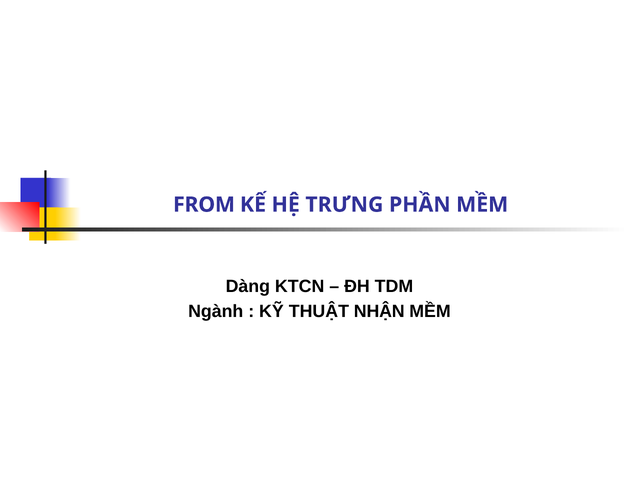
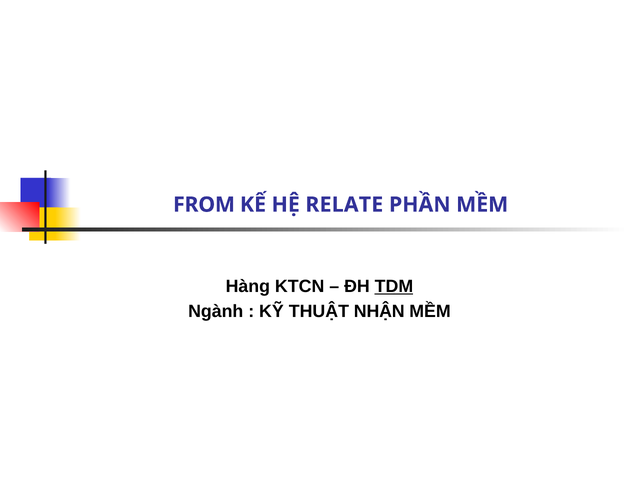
TRƯNG: TRƯNG -> RELATE (344, 205)
Dàng: Dàng -> Hàng (248, 287)
TDM underline: none -> present (394, 287)
